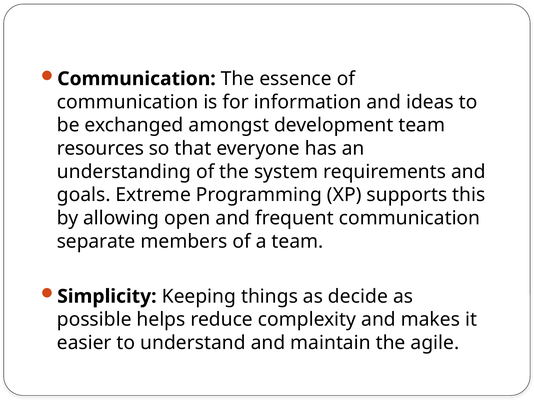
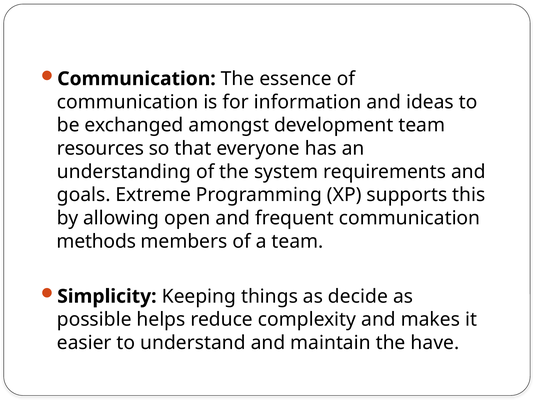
separate: separate -> methods (96, 241)
agile: agile -> have (435, 342)
